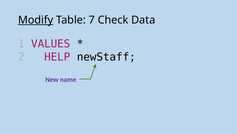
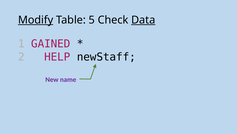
7: 7 -> 5 (92, 20)
Data underline: none -> present (143, 20)
VALUES: VALUES -> GAINED (51, 44)
